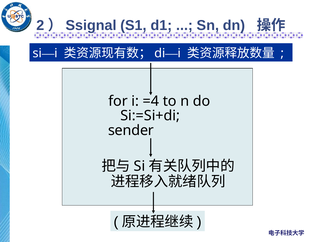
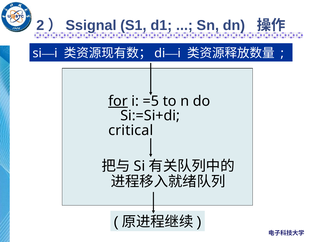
for underline: none -> present (118, 101)
=4: =4 -> =5 (151, 101)
sender: sender -> critical (131, 130)
